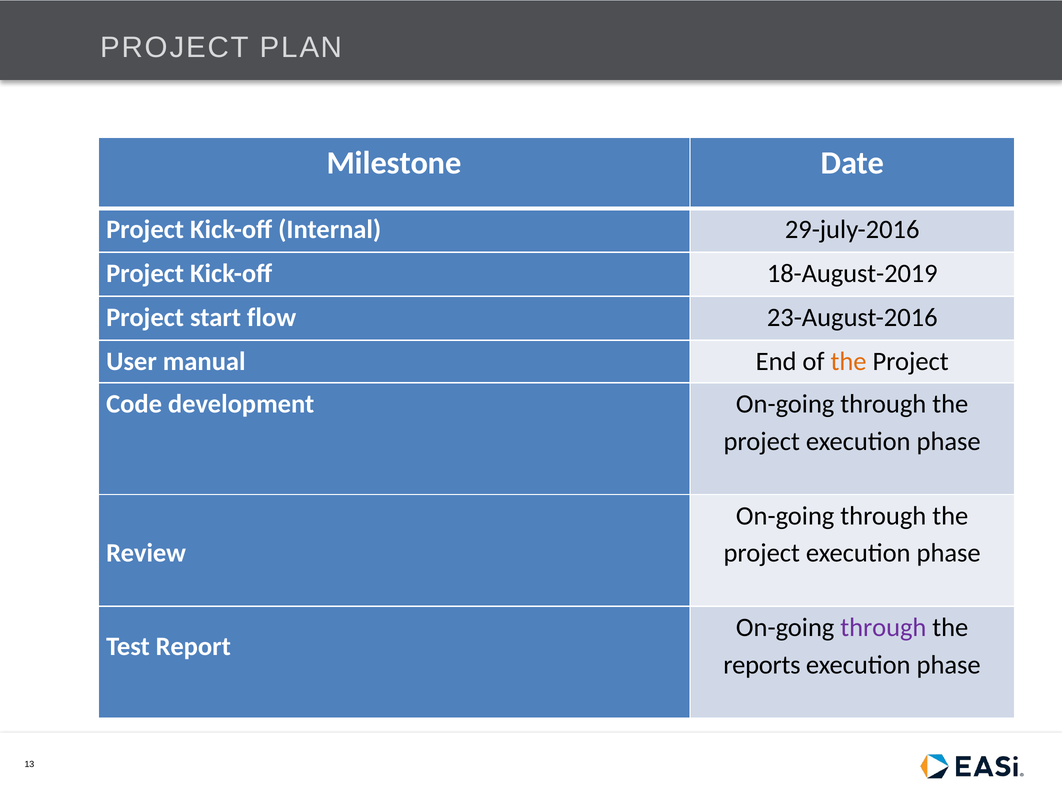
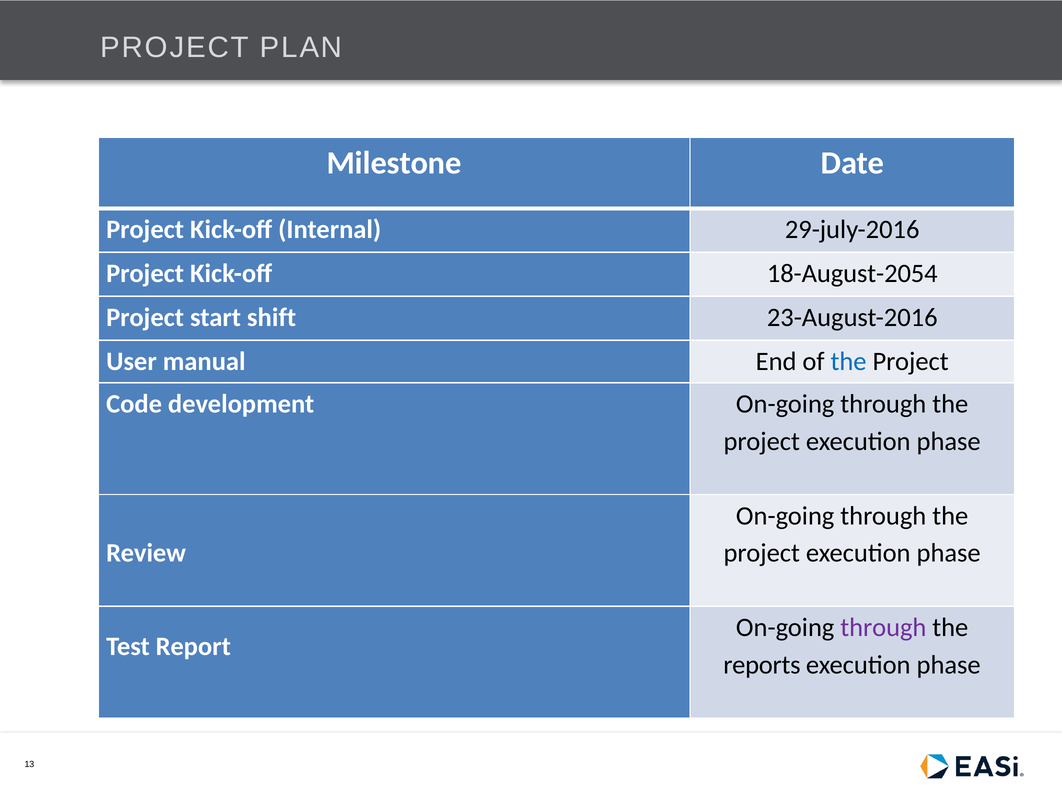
18-August-2019: 18-August-2019 -> 18-August-2054 (852, 274)
flow: flow -> shift (272, 318)
the colour: orange -> blue (849, 362)
